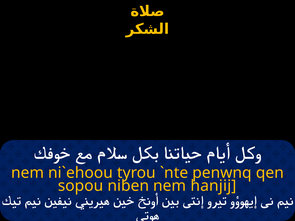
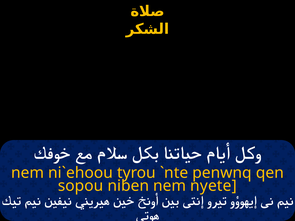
hanjij: hanjij -> nyete (213, 186)
